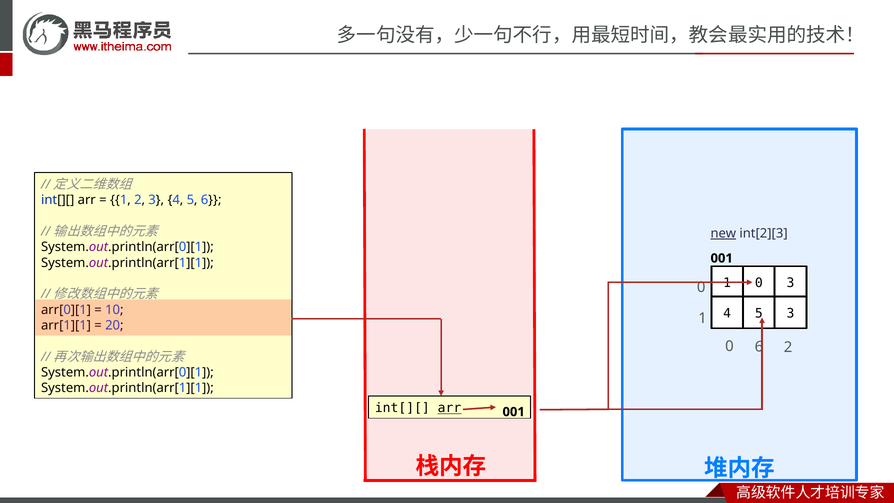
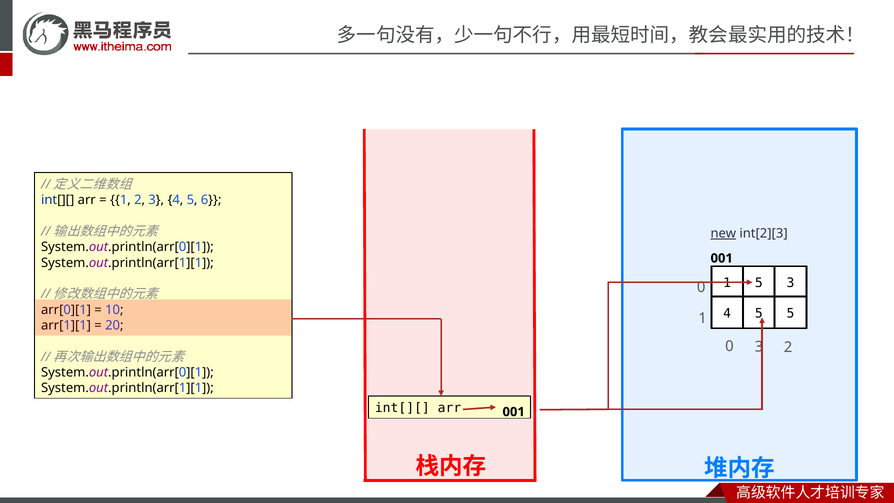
0: 0 -> 5 (759, 283)
3: 3 -> 5 (791, 313)
0 6: 6 -> 3 (759, 347)
arr underline: present -> none (450, 408)
